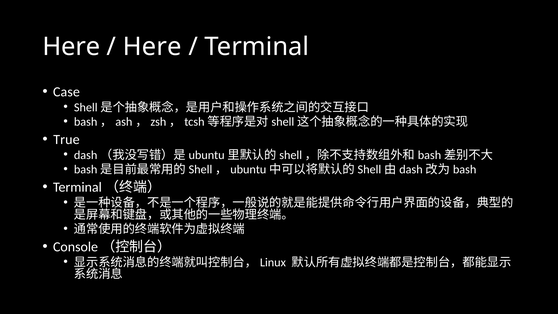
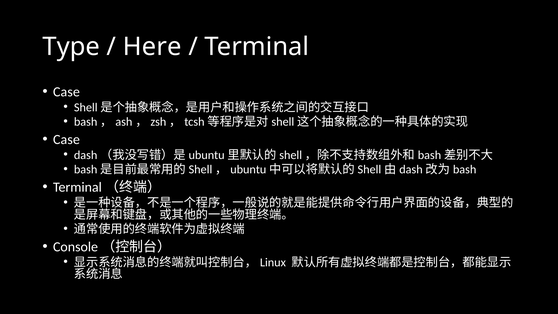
Here: Here -> Type (71, 47)
True: True -> Case (66, 140)
